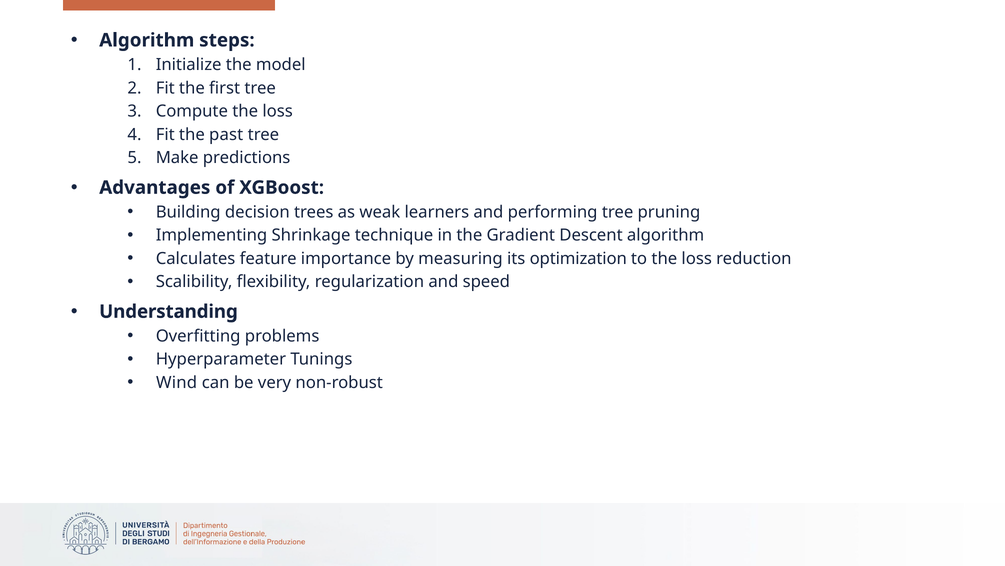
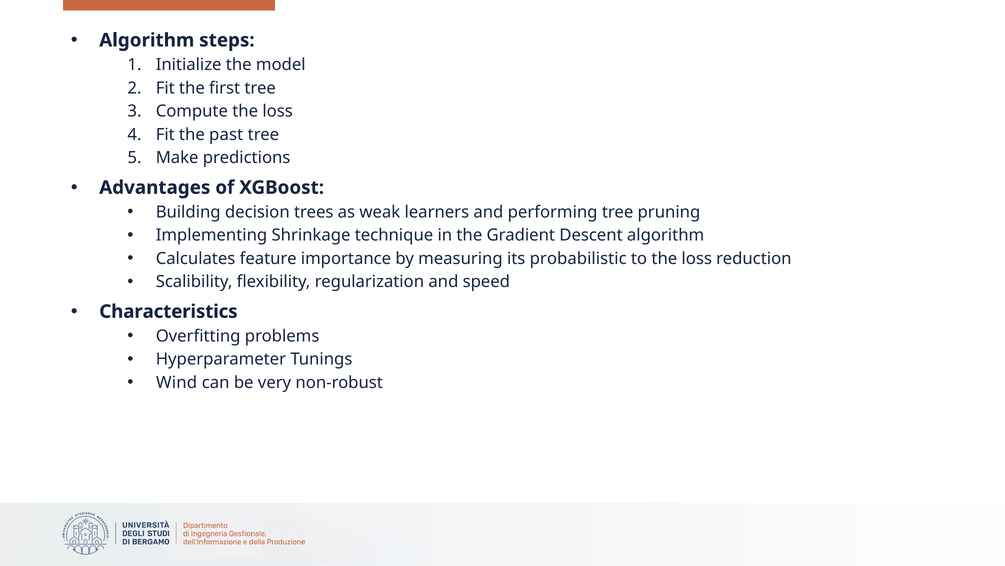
optimization: optimization -> probabilistic (578, 258)
Understanding: Understanding -> Characteristics (168, 311)
